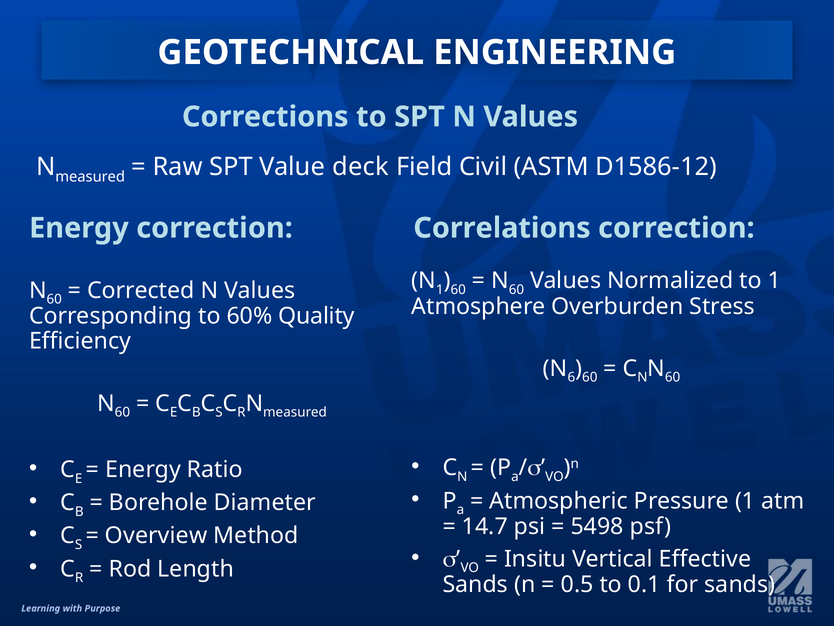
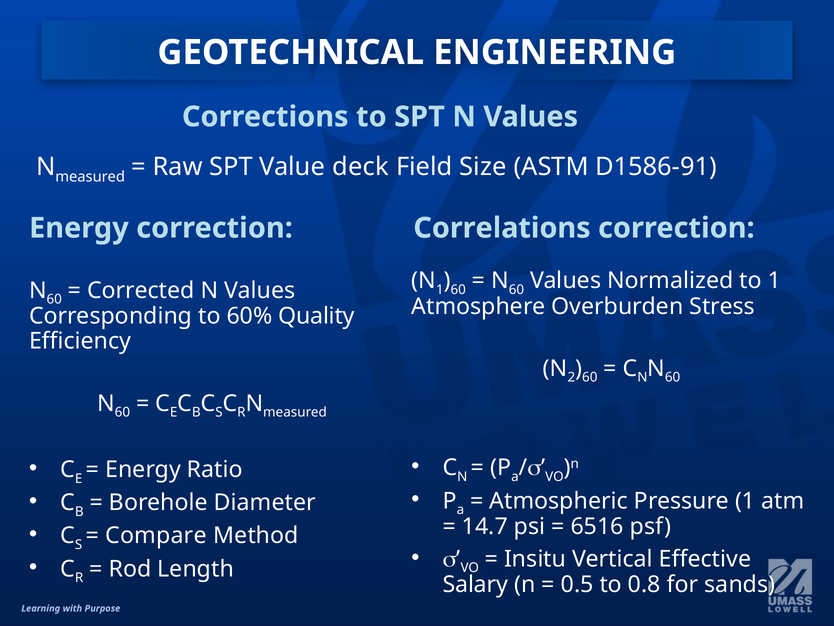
Civil: Civil -> Size (483, 167)
D1586-12: D1586-12 -> D1586-91 (656, 167)
6: 6 -> 2 (571, 377)
5498: 5498 -> 6516 (597, 526)
Overview: Overview -> Compare (156, 535)
Sands: Sands -> Salary (475, 584)
0.1: 0.1 -> 0.8 (644, 584)
